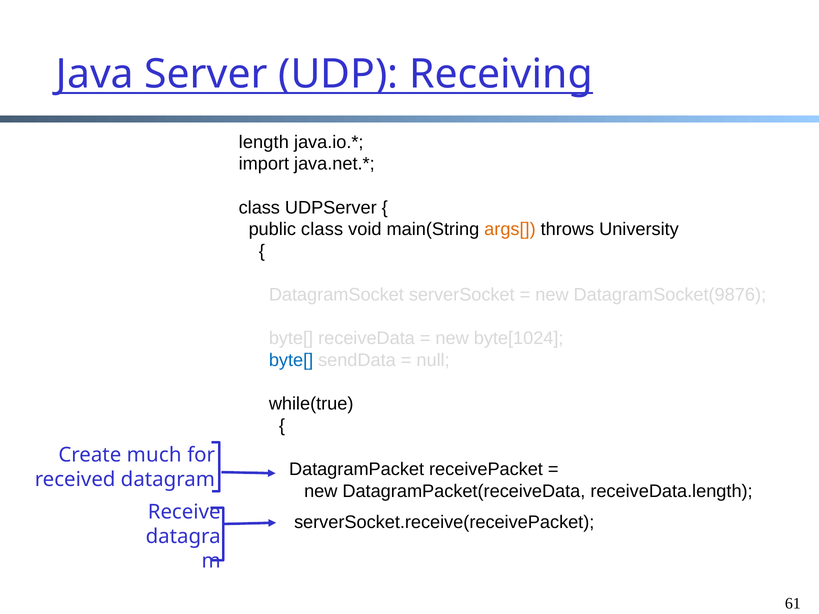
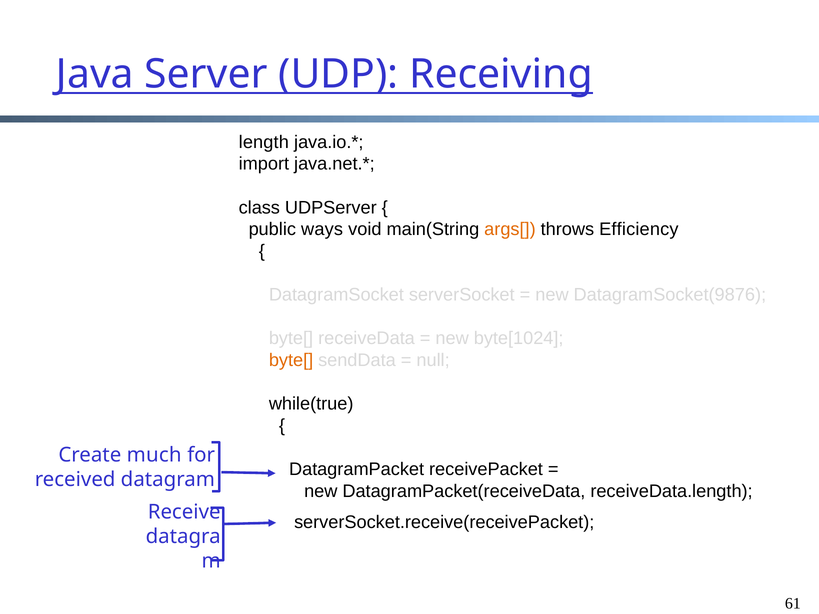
public class: class -> ways (322, 229)
University: University -> Efficiency (639, 229)
byte[ colour: blue -> orange (291, 360)
